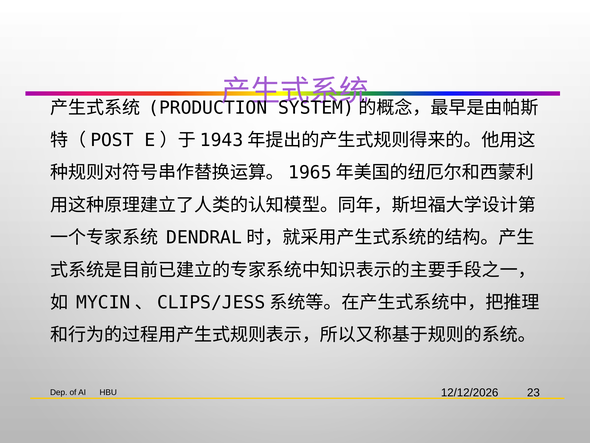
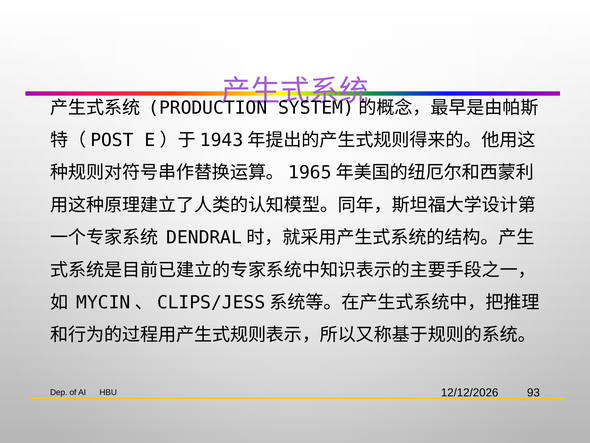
23: 23 -> 93 (533, 392)
